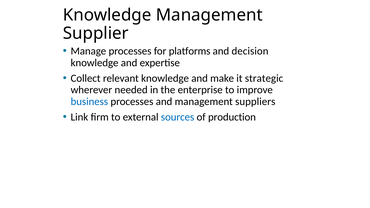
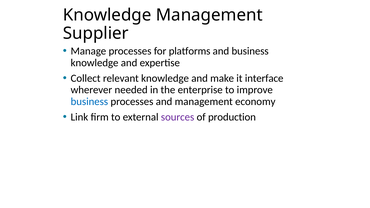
and decision: decision -> business (250, 51)
strategic: strategic -> interface (264, 78)
suppliers: suppliers -> economy (255, 102)
sources colour: blue -> purple (178, 117)
